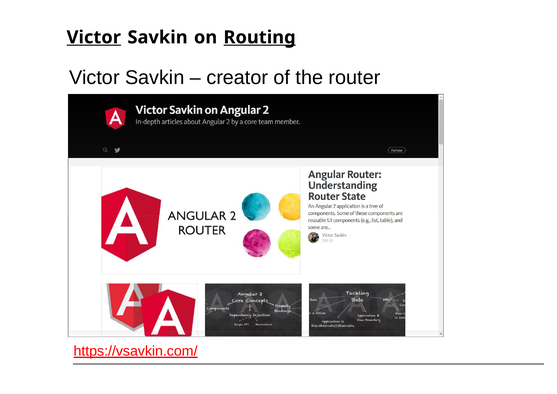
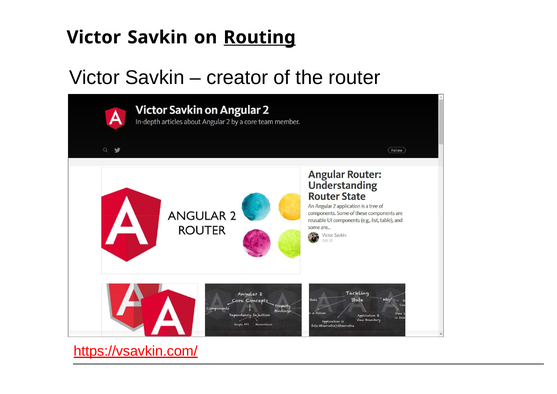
Victor underline: present -> none (94, 37)
